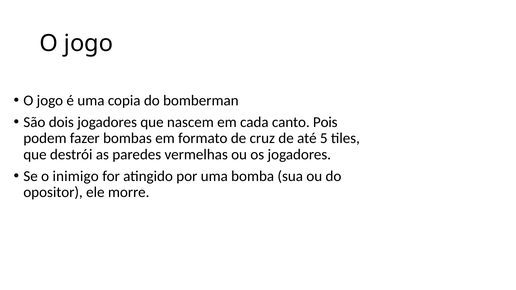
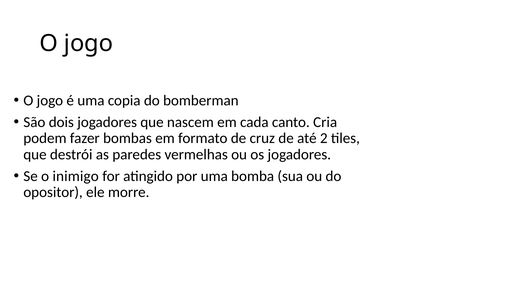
Pois: Pois -> Cria (325, 122)
5: 5 -> 2 (324, 138)
